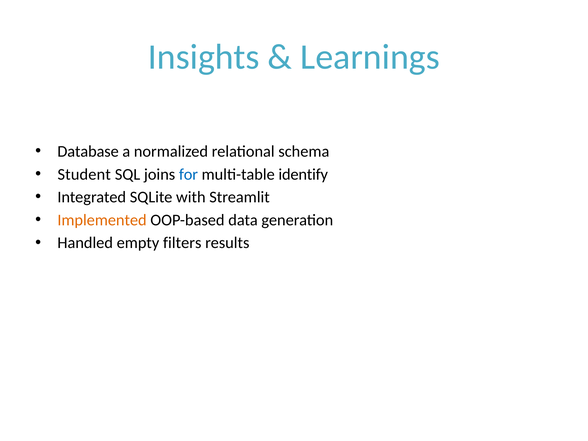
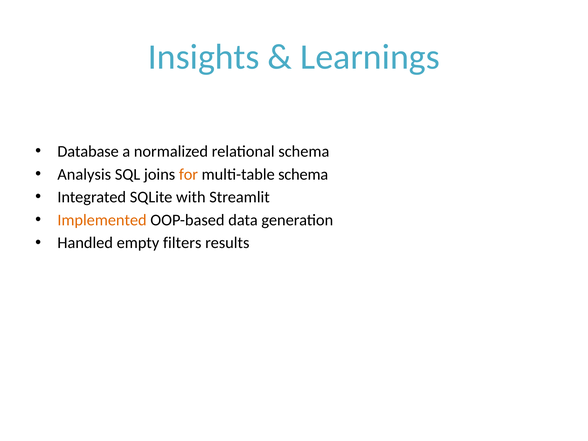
Student: Student -> Analysis (84, 174)
for colour: blue -> orange (188, 174)
multi-table identify: identify -> schema (303, 174)
